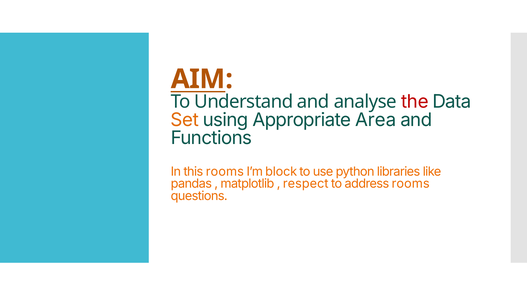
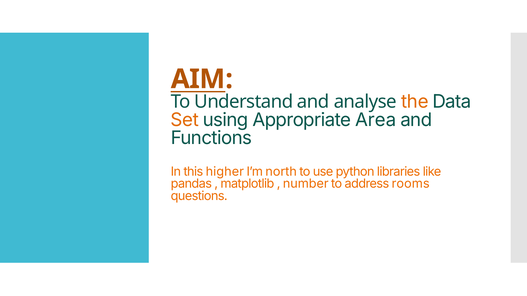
the colour: red -> orange (415, 102)
this rooms: rooms -> higher (225, 172)
block: block -> north (281, 172)
respect: respect -> number (306, 184)
